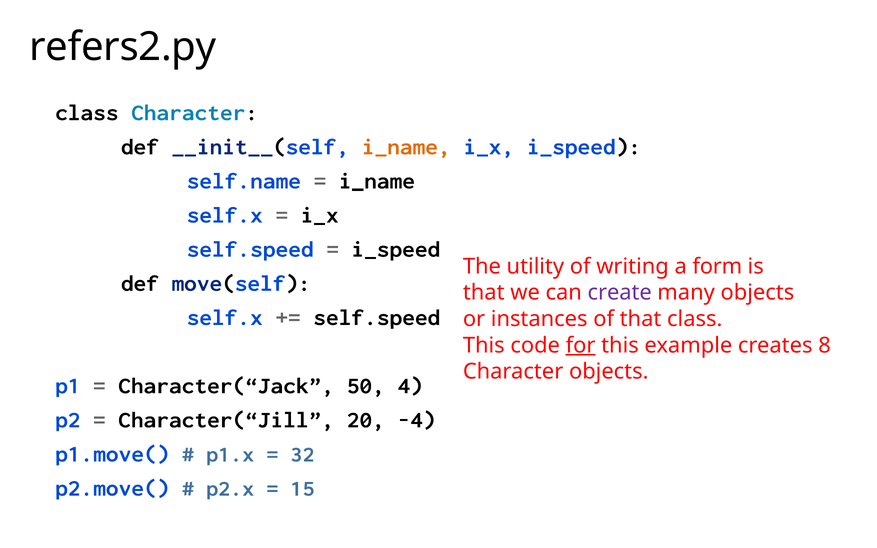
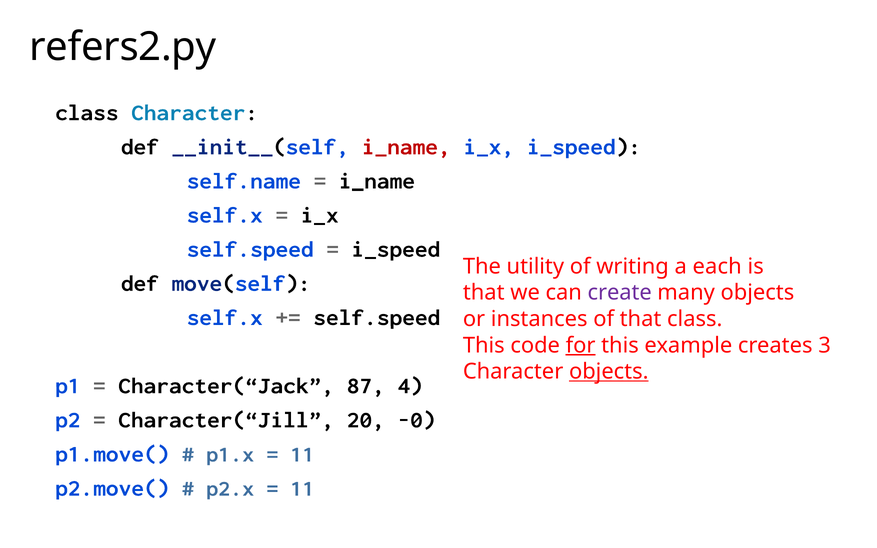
i_name colour: orange -> red (406, 147)
form: form -> each (717, 266)
8: 8 -> 3 (825, 345)
objects underline: none -> present (609, 372)
50: 50 -> 87 (366, 386)
-4: -4 -> -0 (417, 420)
32: 32 -> 11 (302, 454)
15: 15 -> 11 (302, 489)
